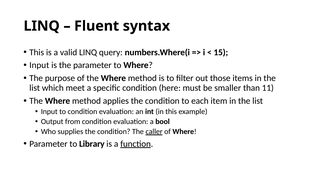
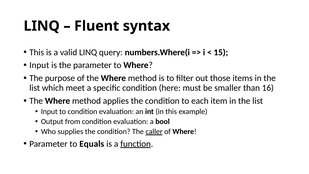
11: 11 -> 16 (268, 88)
Library: Library -> Equals (92, 144)
